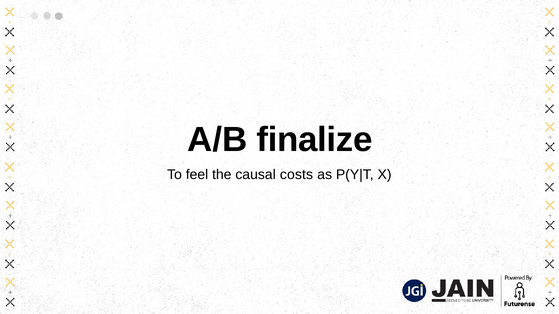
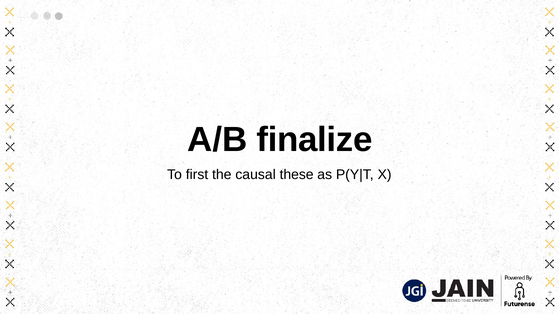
feel: feel -> first (197, 175)
costs: costs -> these (297, 175)
